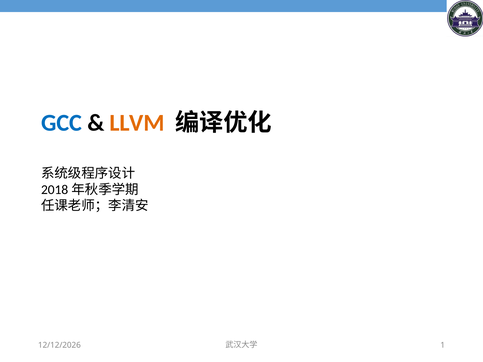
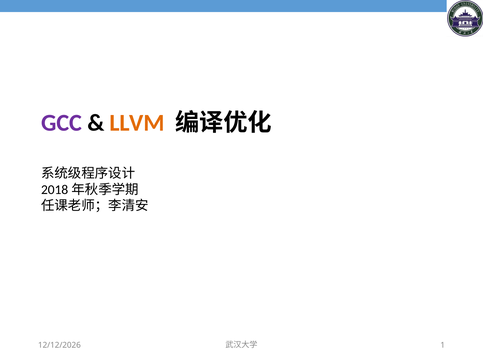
GCC colour: blue -> purple (61, 123)
